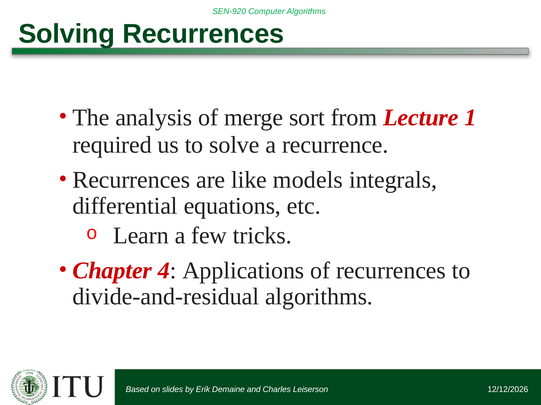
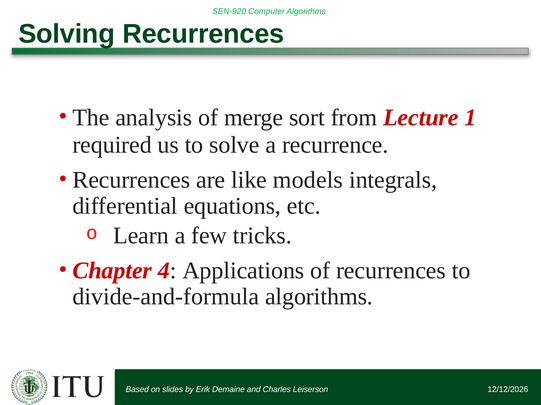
divide-and-residual: divide-and-residual -> divide-and-formula (166, 297)
